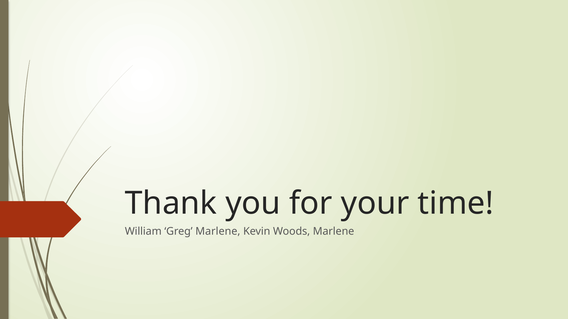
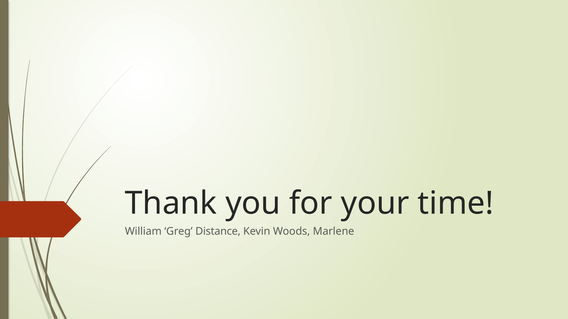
Greg Marlene: Marlene -> Distance (218, 232)
